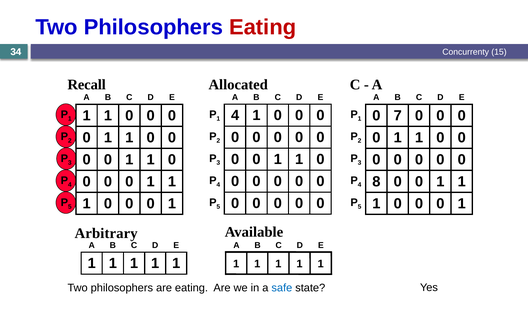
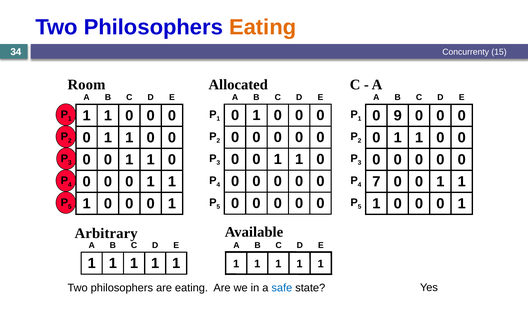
Eating colour: red -> orange (263, 27)
Recall: Recall -> Room (86, 85)
4: 4 -> 0 (235, 115)
7: 7 -> 9 (398, 116)
8: 8 -> 7 (376, 182)
